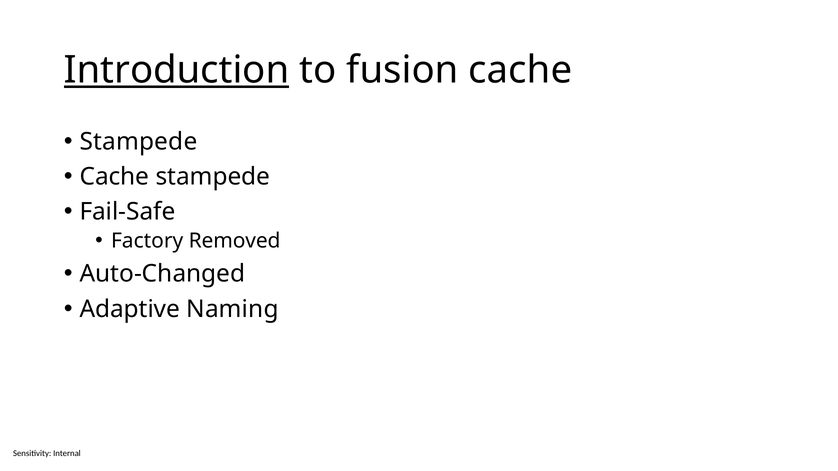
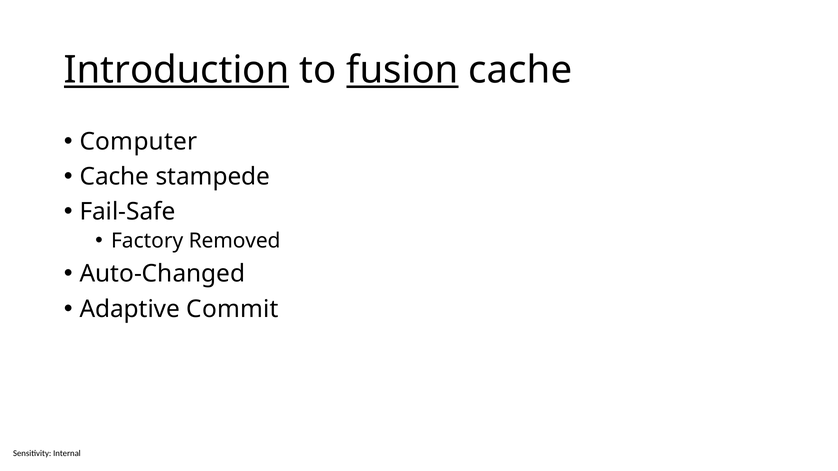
fusion underline: none -> present (402, 70)
Stampede: Stampede -> Computer (139, 142)
Naming: Naming -> Commit (232, 309)
